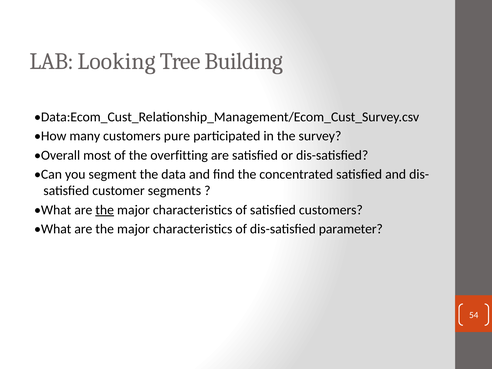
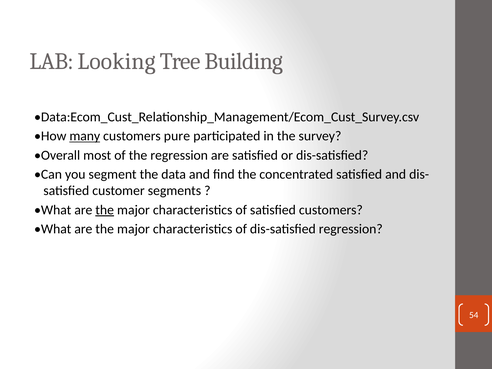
many underline: none -> present (85, 136)
the overfitting: overfitting -> regression (179, 155)
dis-satisfied parameter: parameter -> regression (351, 229)
